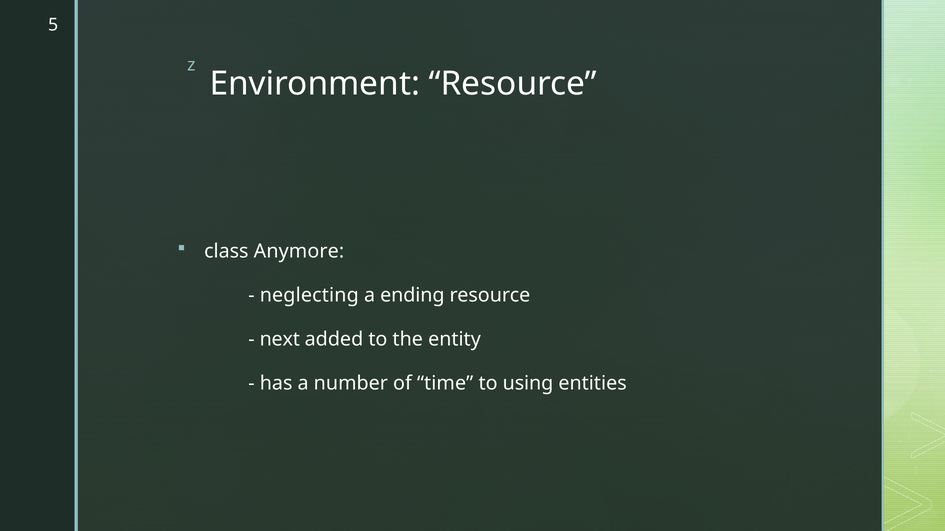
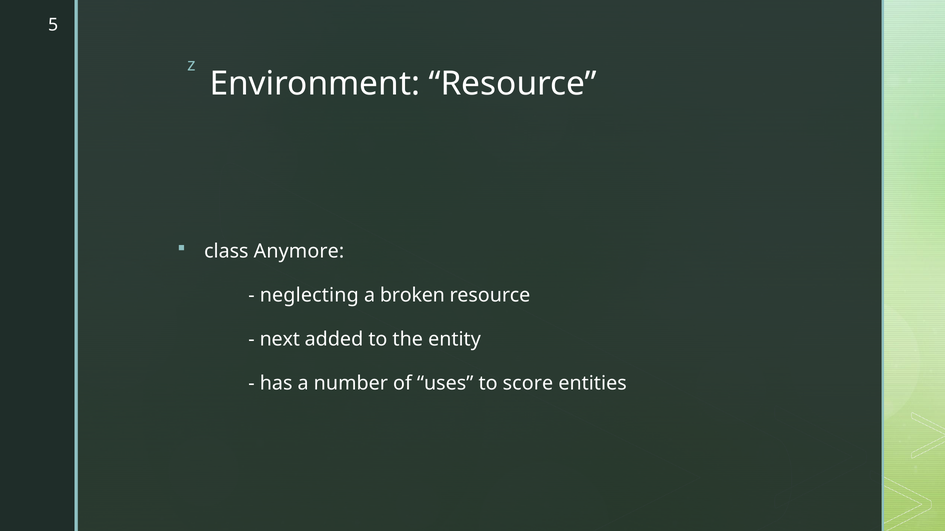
ending: ending -> broken (412, 296)
time: time -> uses (445, 384)
using: using -> score (528, 384)
